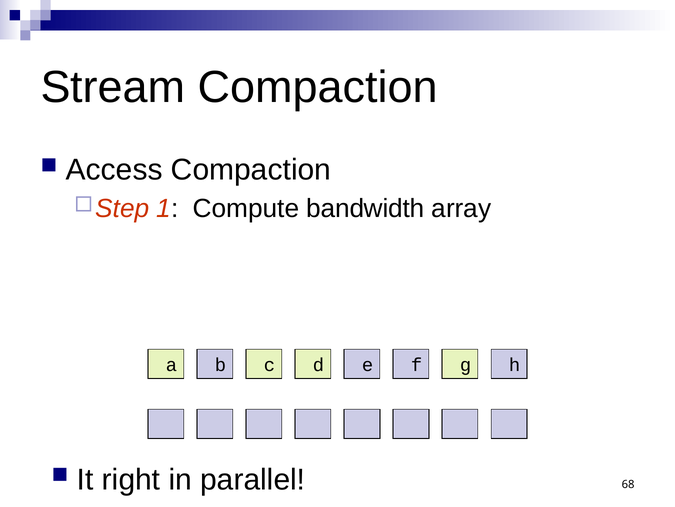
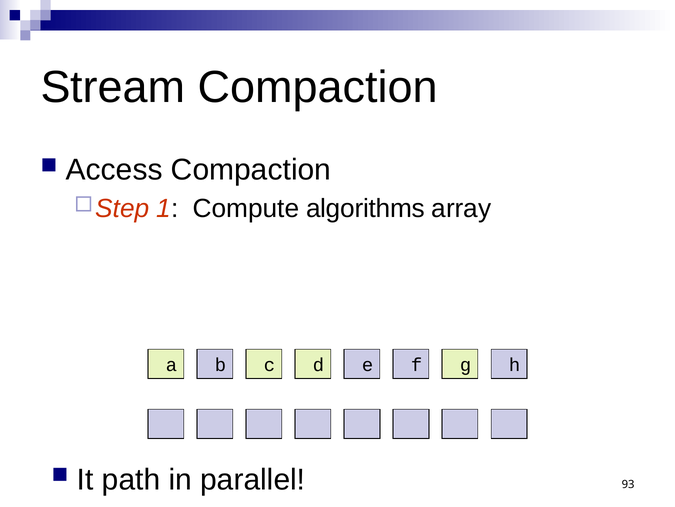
bandwidth: bandwidth -> algorithms (365, 208)
right: right -> path (131, 479)
68: 68 -> 93 (628, 484)
